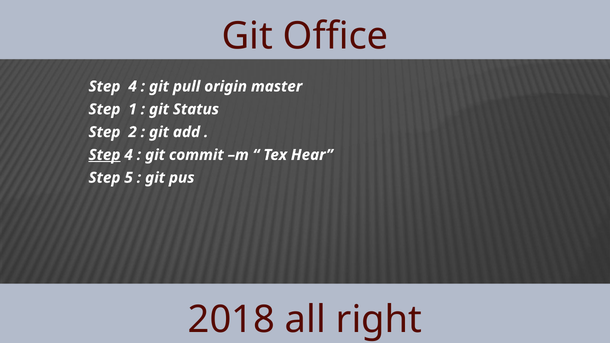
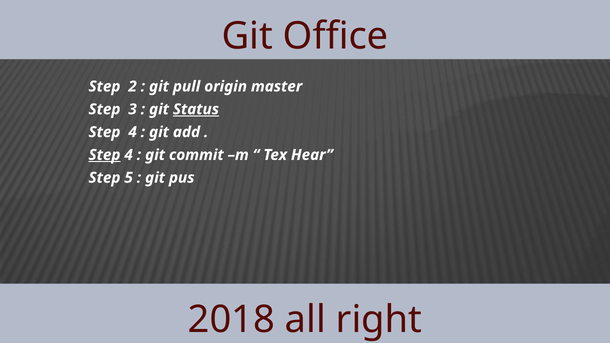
4: 4 -> 2 (133, 86)
1: 1 -> 3 (133, 109)
Status underline: none -> present (196, 109)
2: 2 -> 4 (133, 132)
